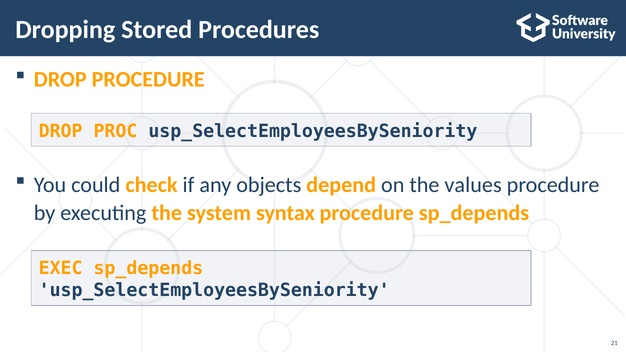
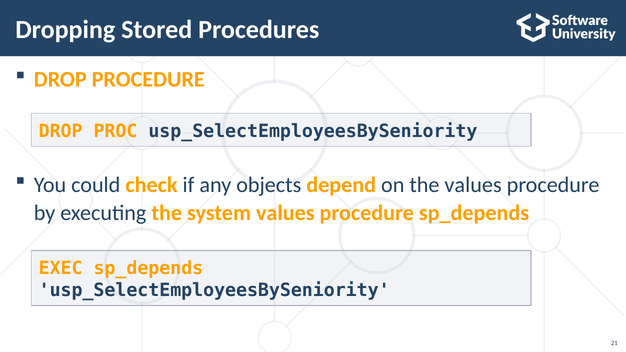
system syntax: syntax -> values (285, 213)
